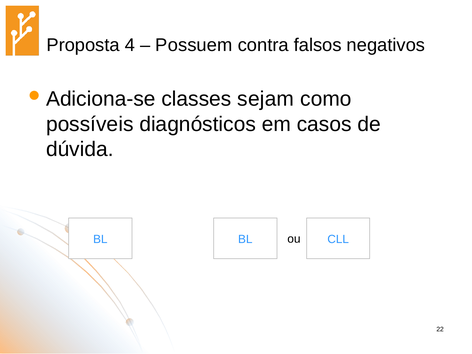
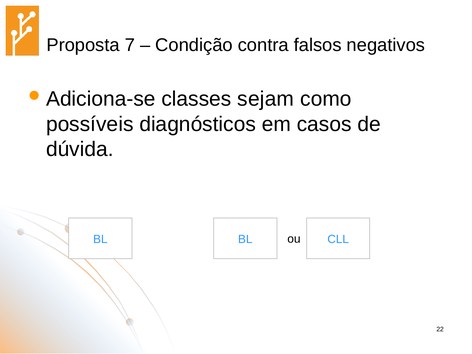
4: 4 -> 7 (130, 45)
Possuem: Possuem -> Condição (194, 45)
